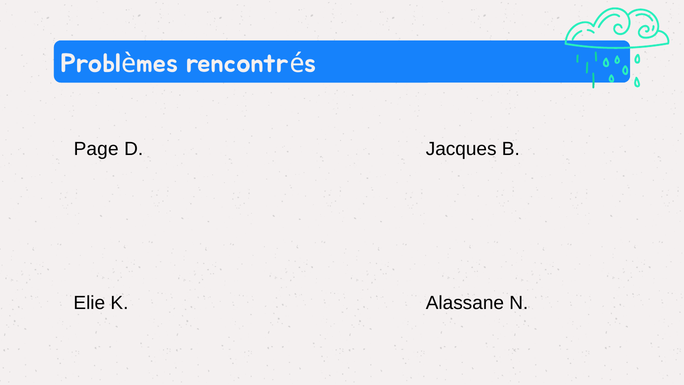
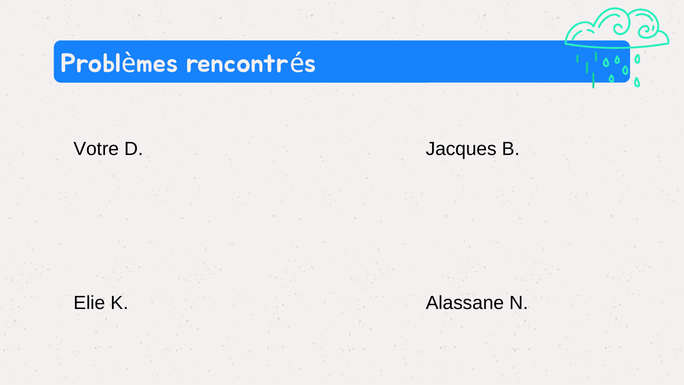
Page: Page -> Votre (96, 149)
